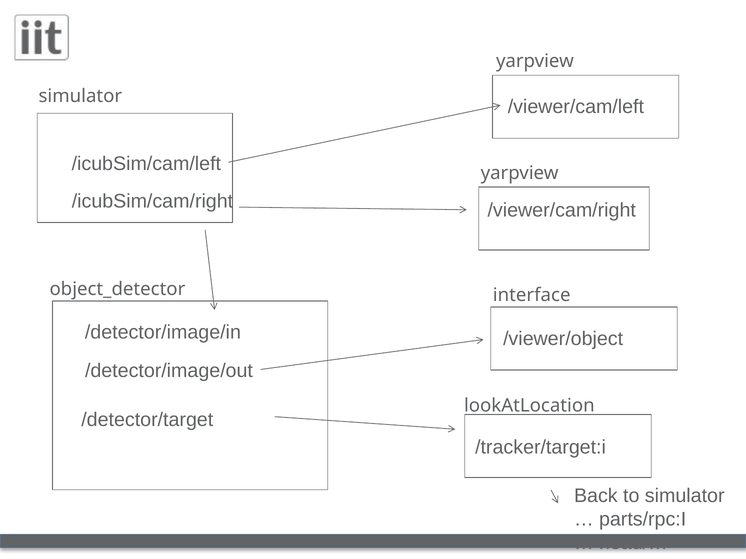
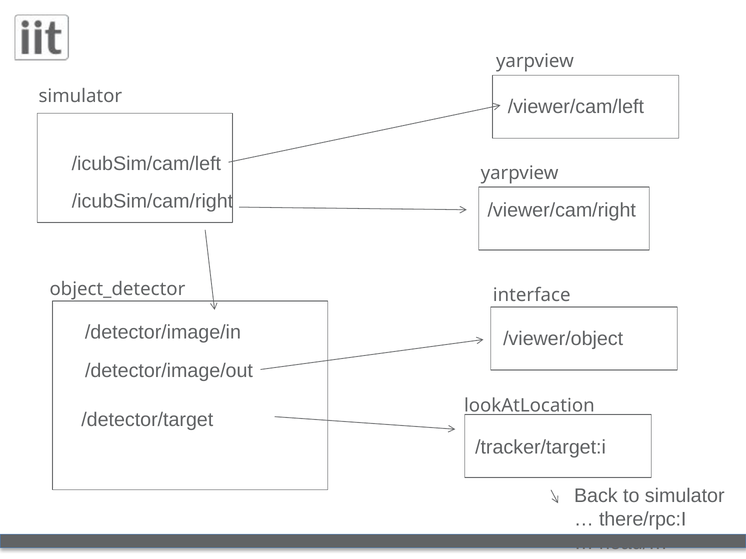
parts/rpc:I: parts/rpc:I -> there/rpc:I (643, 520)
